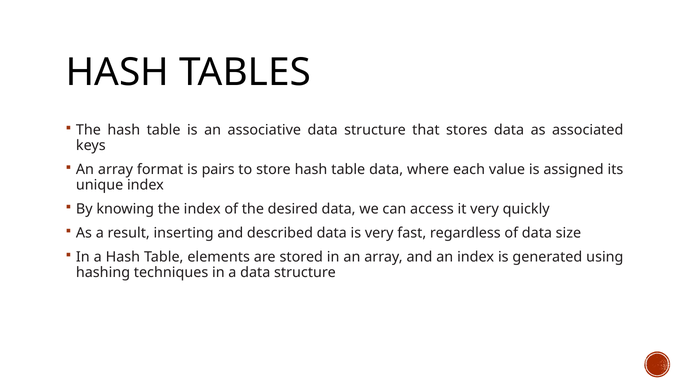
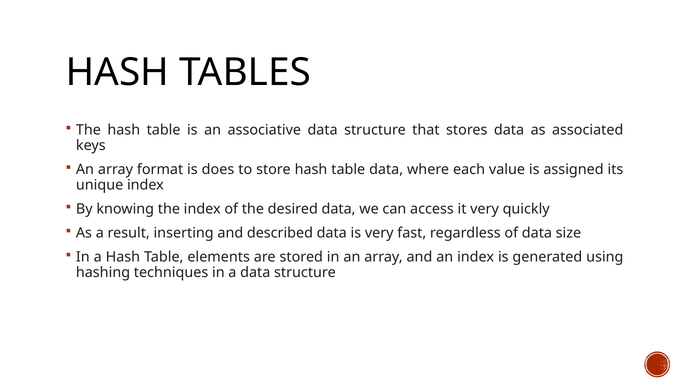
pairs: pairs -> does (218, 170)
